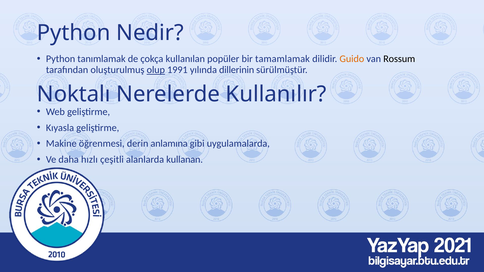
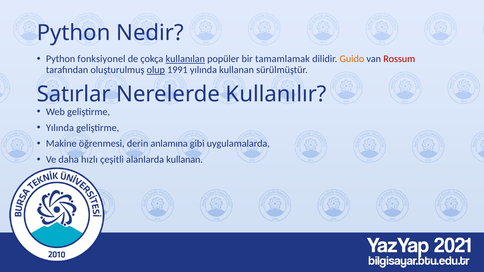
tanımlamak: tanımlamak -> fonksiyonel (101, 59)
kullanılan underline: none -> present (185, 59)
Rossum colour: black -> red (399, 59)
yılında dillerinin: dillerinin -> kullanan (237, 70)
Noktalı: Noktalı -> Satırlar (74, 94)
Kıyasla: Kıyasla -> Yılında (60, 128)
